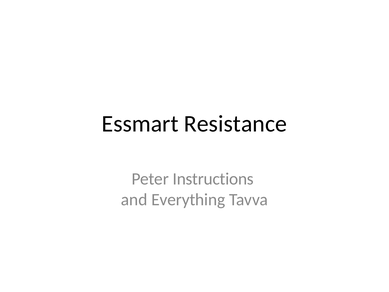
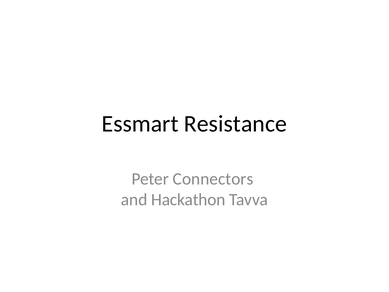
Instructions: Instructions -> Connectors (213, 179)
Everything: Everything -> Hackathon (188, 200)
